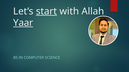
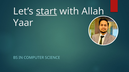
Yaar underline: present -> none (23, 23)
